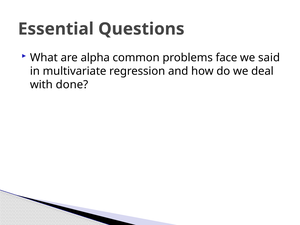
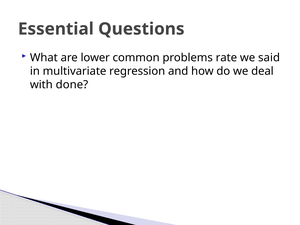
alpha: alpha -> lower (95, 58)
face: face -> rate (226, 58)
